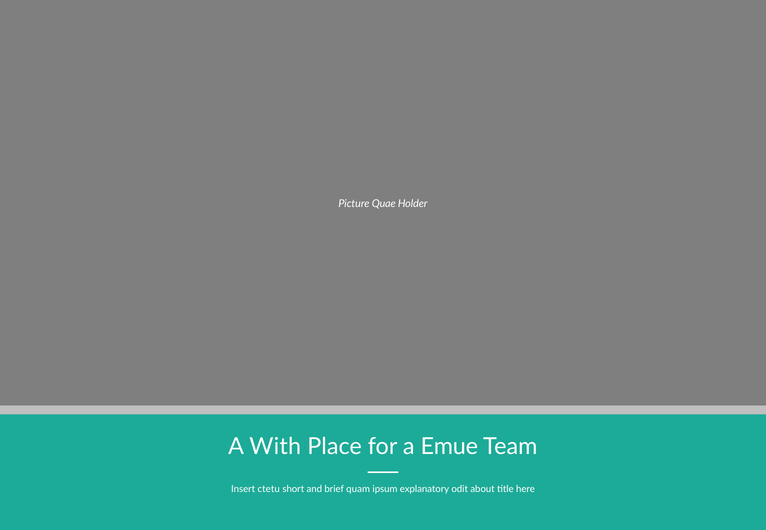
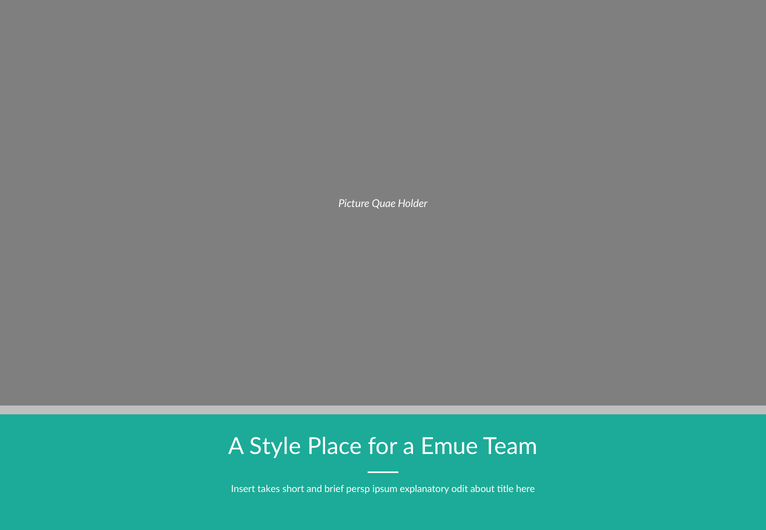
With: With -> Style (275, 447)
ctetu: ctetu -> takes (269, 489)
quam: quam -> persp (358, 489)
